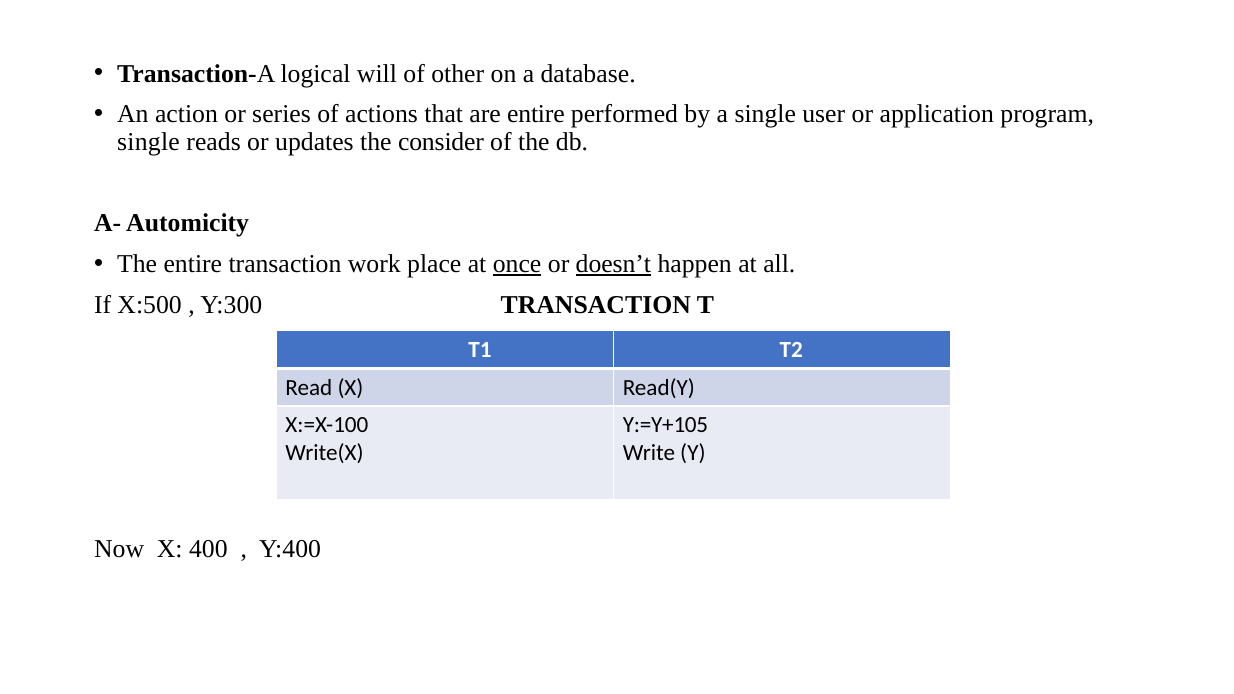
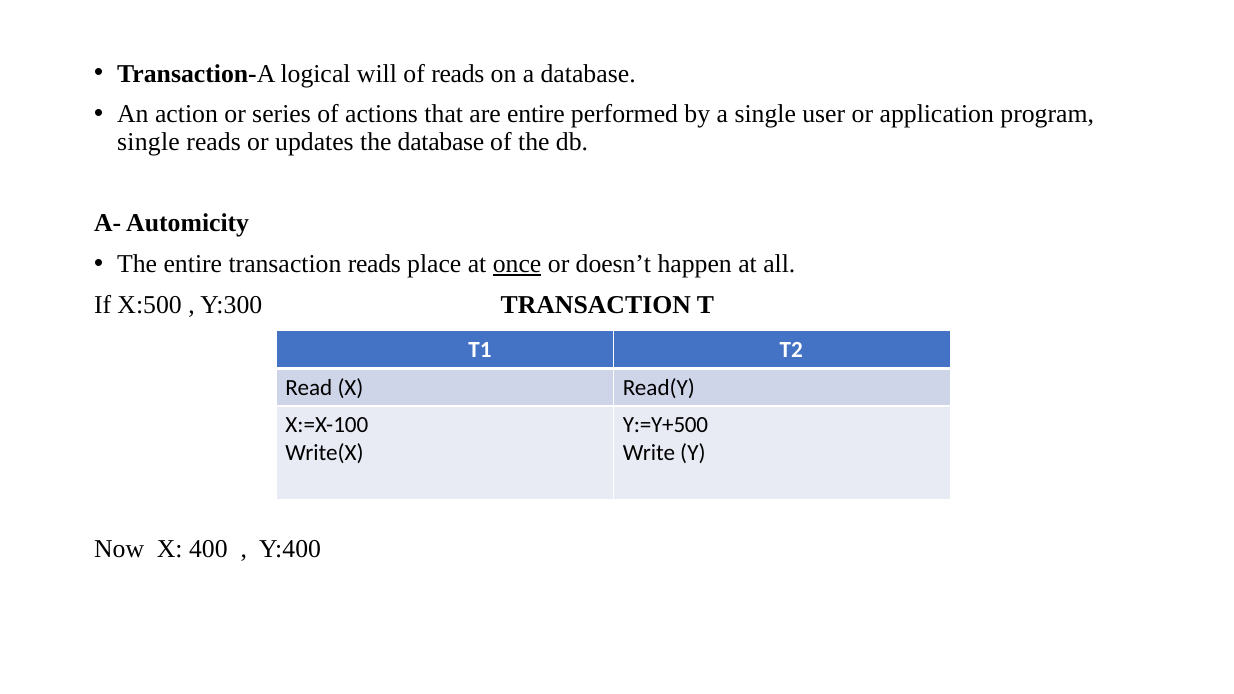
of other: other -> reads (458, 74)
the consider: consider -> database (441, 142)
transaction work: work -> reads (374, 264)
doesn’t underline: present -> none (613, 264)
Y:=Y+105: Y:=Y+105 -> Y:=Y+500 (666, 425)
